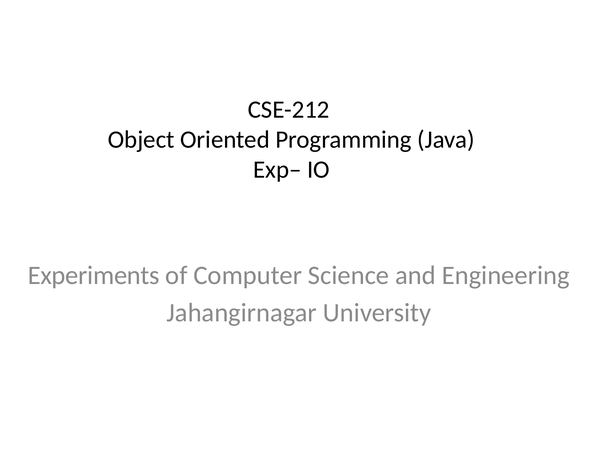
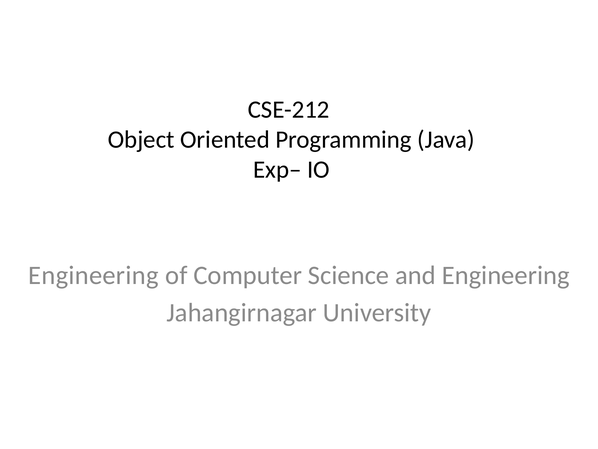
Experiments: Experiments -> Engineering (93, 275)
